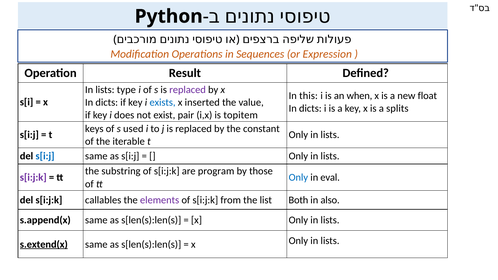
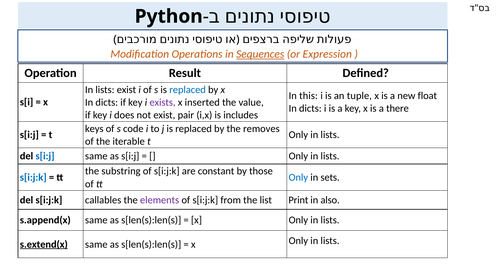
Sequences underline: none -> present (260, 54)
lists type: type -> exist (126, 90)
replaced colour: purple -> blue (188, 90)
when: when -> tuple (359, 96)
exists colour: blue -> purple (163, 102)
splits: splits -> there (397, 108)
topitem: topitem -> includes (241, 115)
used: used -> code (133, 129)
constant: constant -> removes (261, 129)
program: program -> constant (216, 171)
s[i:j:k colour: purple -> blue (33, 177)
eval: eval -> sets (330, 177)
Both: Both -> Print (298, 200)
